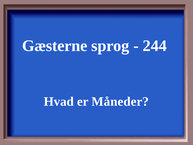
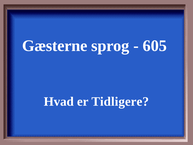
244: 244 -> 605 (155, 46)
Måneder: Måneder -> Tidligere (120, 101)
